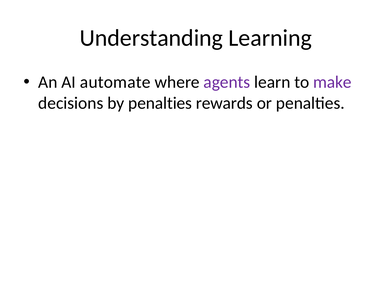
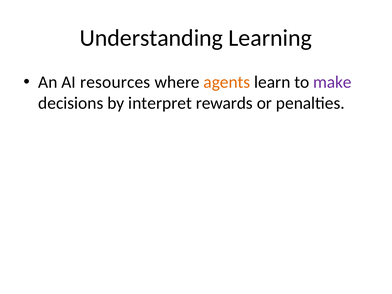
automate: automate -> resources (115, 82)
agents colour: purple -> orange (227, 82)
by penalties: penalties -> interpret (160, 103)
